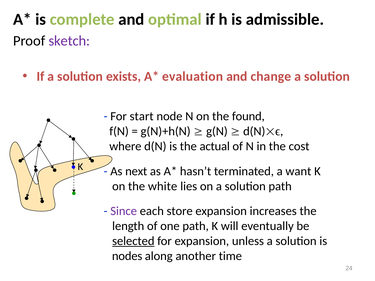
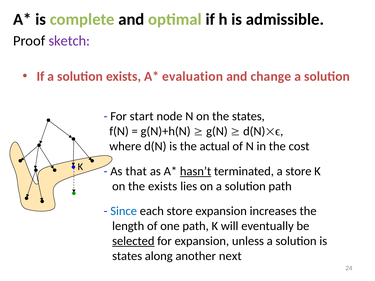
the found: found -> states (248, 116)
next: next -> that (136, 171)
hasn’t underline: none -> present (196, 171)
a want: want -> store (298, 171)
the white: white -> exists (163, 186)
Since colour: purple -> blue (124, 211)
nodes: nodes -> states (127, 256)
time: time -> next (230, 256)
